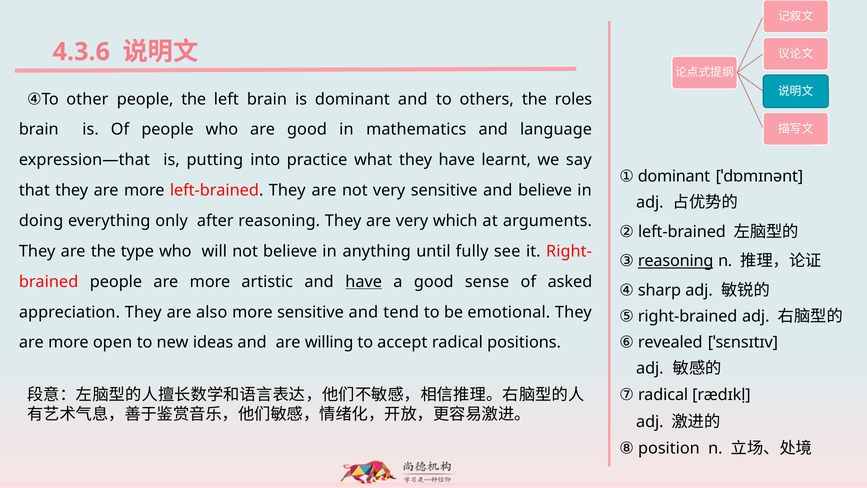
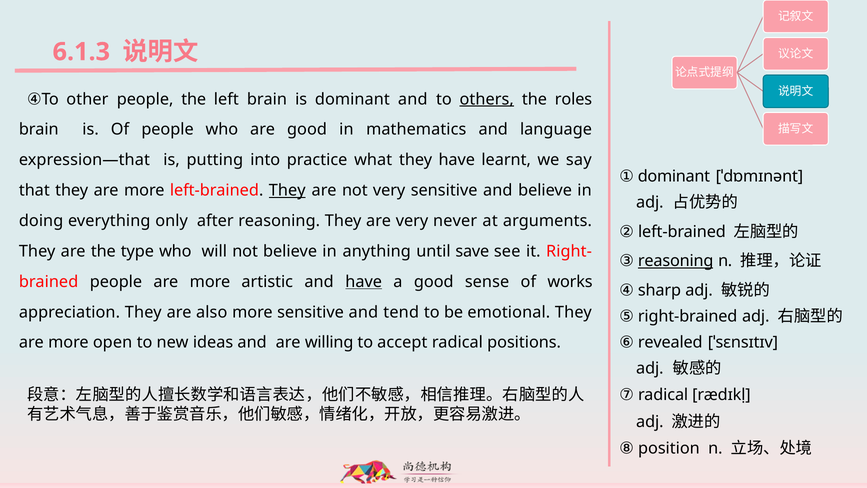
4.3.6: 4.3.6 -> 6.1.3 (81, 52)
others underline: none -> present (487, 99)
They underline: none -> present (287, 190)
which: which -> never (455, 221)
fully: fully -> save (472, 251)
asked: asked -> works (570, 282)
